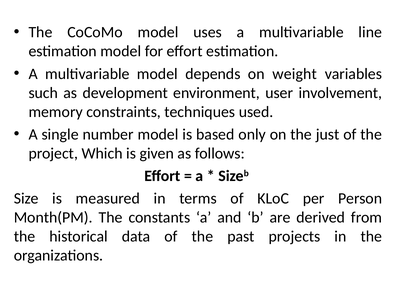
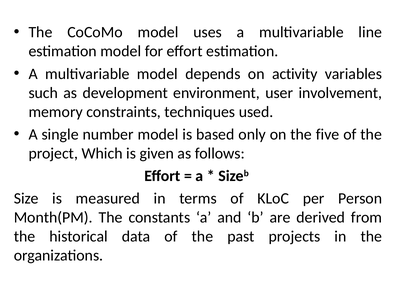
weight: weight -> activity (295, 74)
just: just -> five (328, 134)
